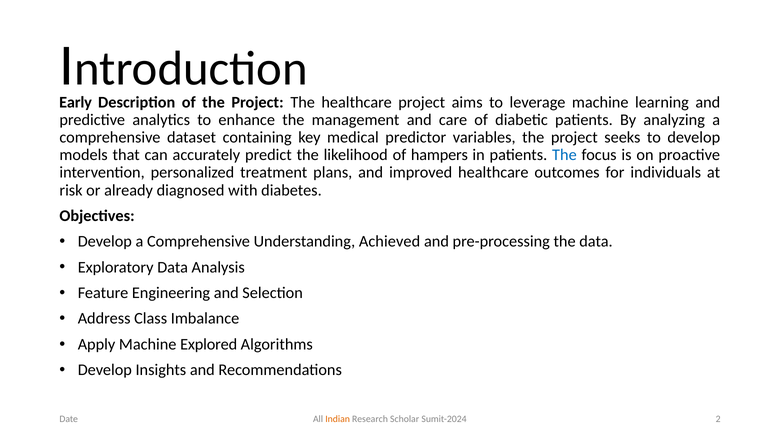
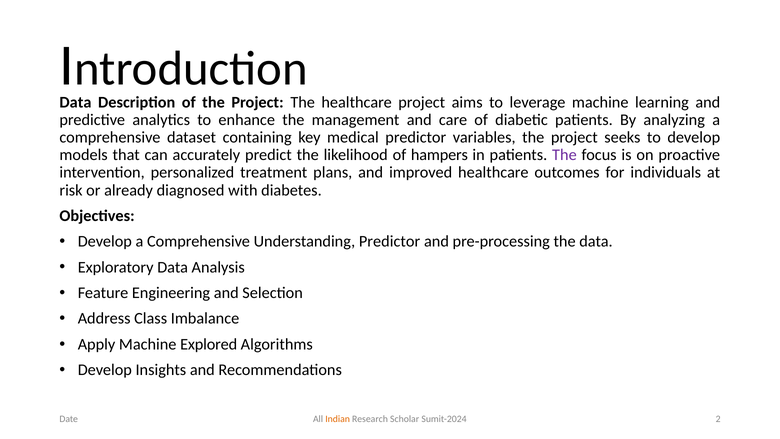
Early: Early -> Data (75, 102)
The colour: blue -> purple (564, 155)
Understanding Achieved: Achieved -> Predictor (390, 241)
